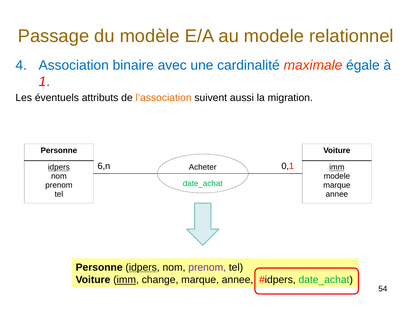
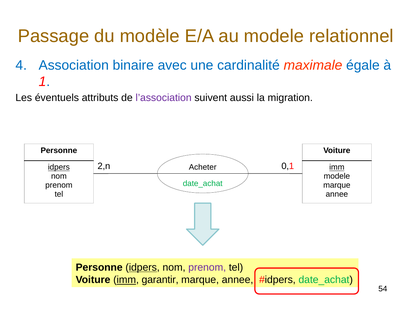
l’association colour: orange -> purple (164, 98)
6,n: 6,n -> 2,n (104, 166)
change: change -> garantir (160, 280)
